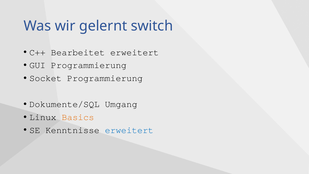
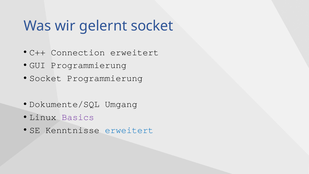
gelernt switch: switch -> socket (152, 26)
Bearbeitet: Bearbeitet -> Connection (78, 52)
Basics colour: orange -> purple (78, 117)
